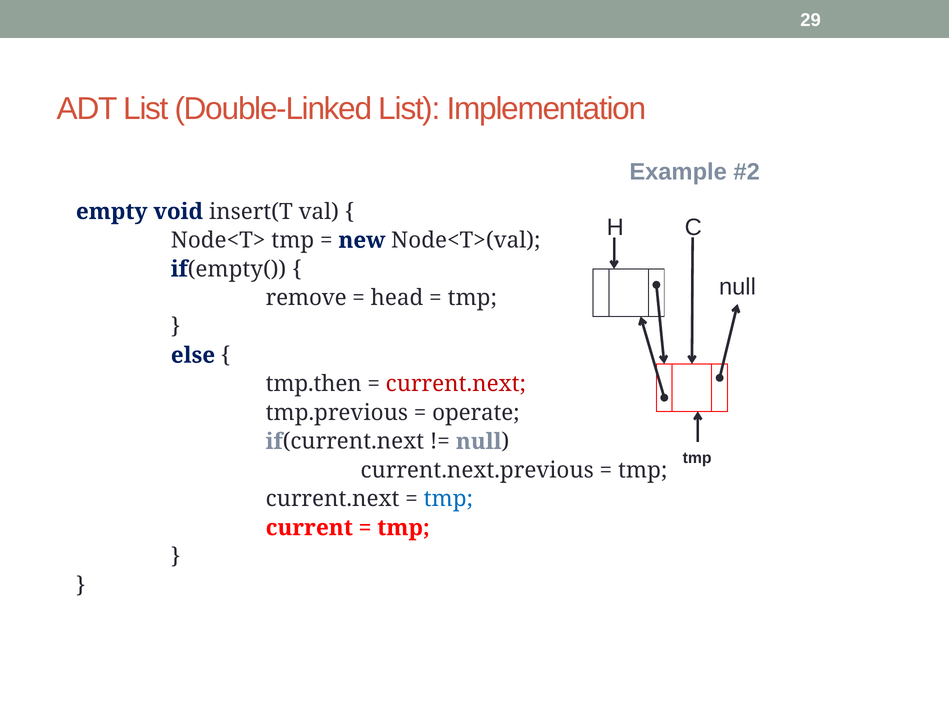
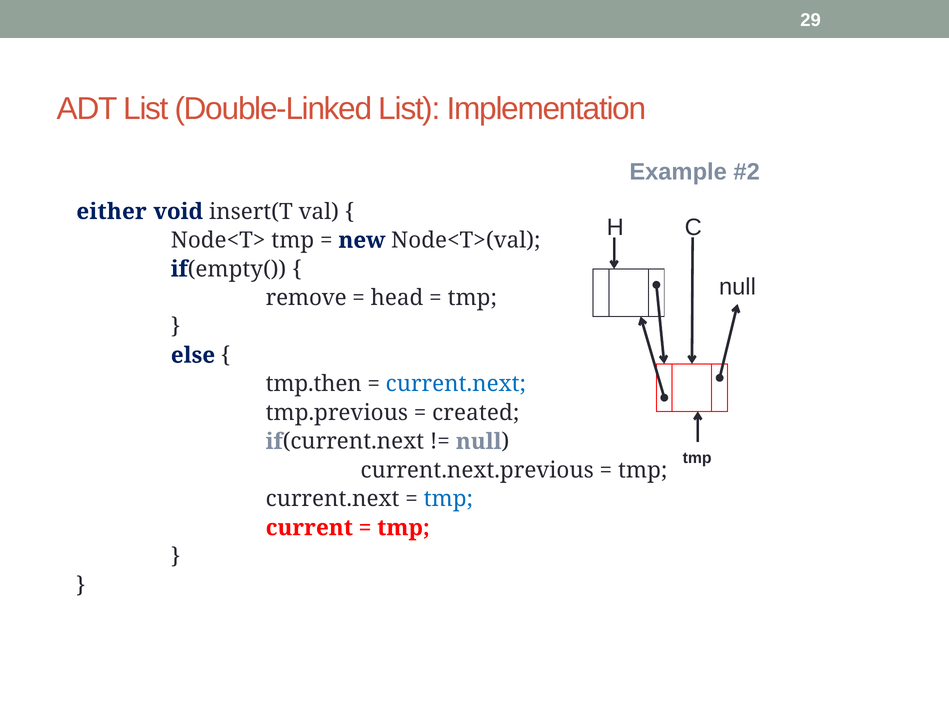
empty: empty -> either (112, 212)
current.next colour: red -> blue (456, 384)
operate: operate -> created (476, 413)
